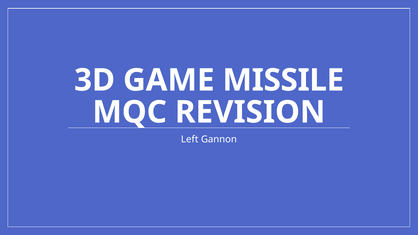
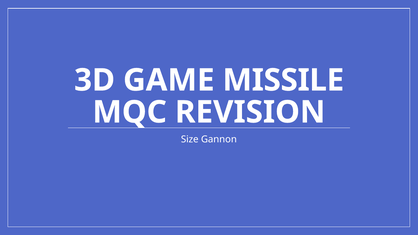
Left: Left -> Size (190, 139)
